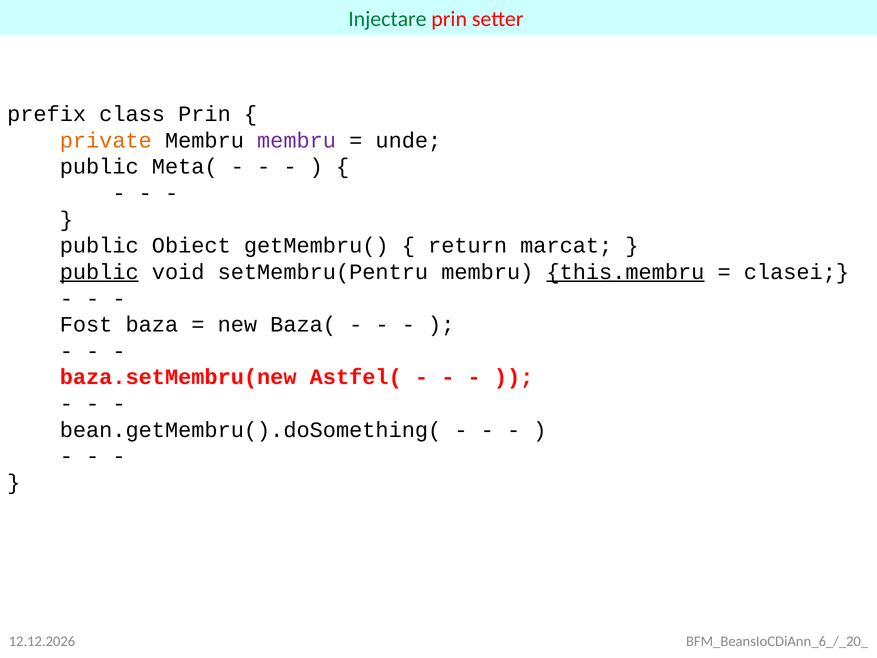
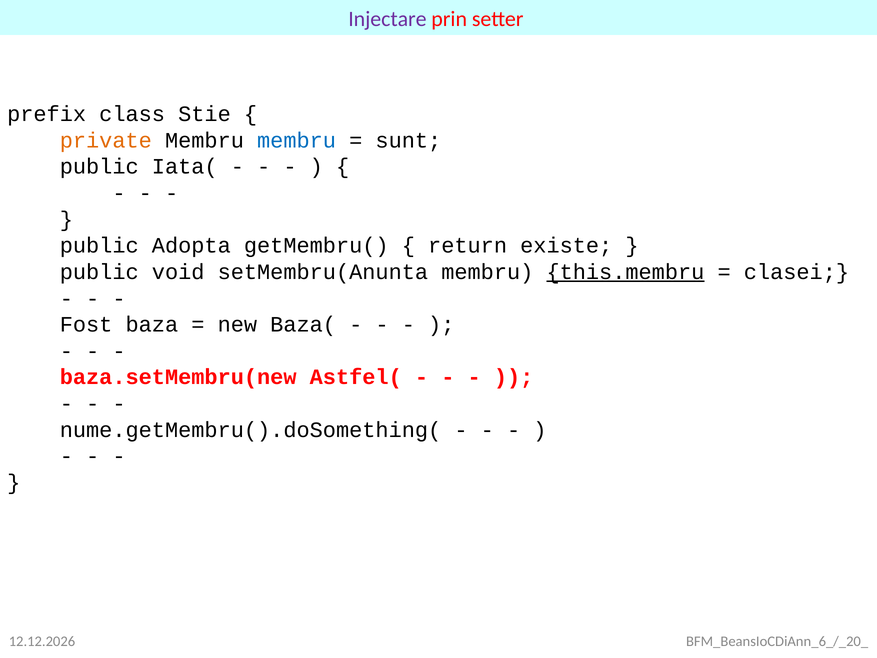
Injectare colour: green -> purple (387, 19)
class Prin: Prin -> Stie (204, 114)
membru colour: purple -> blue (297, 140)
unde: unde -> sunt (408, 140)
Meta(: Meta( -> Iata( (185, 167)
Obiect: Obiect -> Adopta (191, 246)
marcat: marcat -> existe (566, 246)
public underline: present -> none (99, 272)
setMembru(Pentru: setMembru(Pentru -> setMembru(Anunta (323, 272)
bean.getMembru().doSomething(: bean.getMembru().doSomething( -> nume.getMembru().doSomething( (251, 430)
